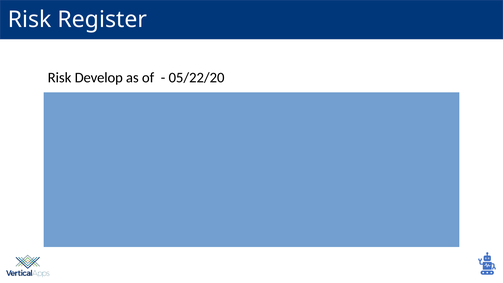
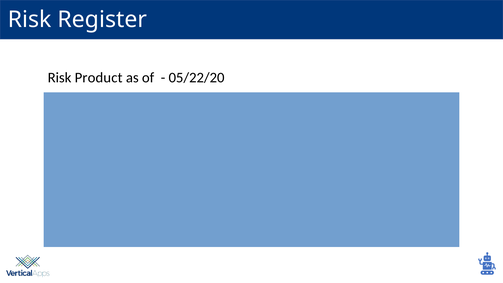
Develop: Develop -> Product (99, 78)
